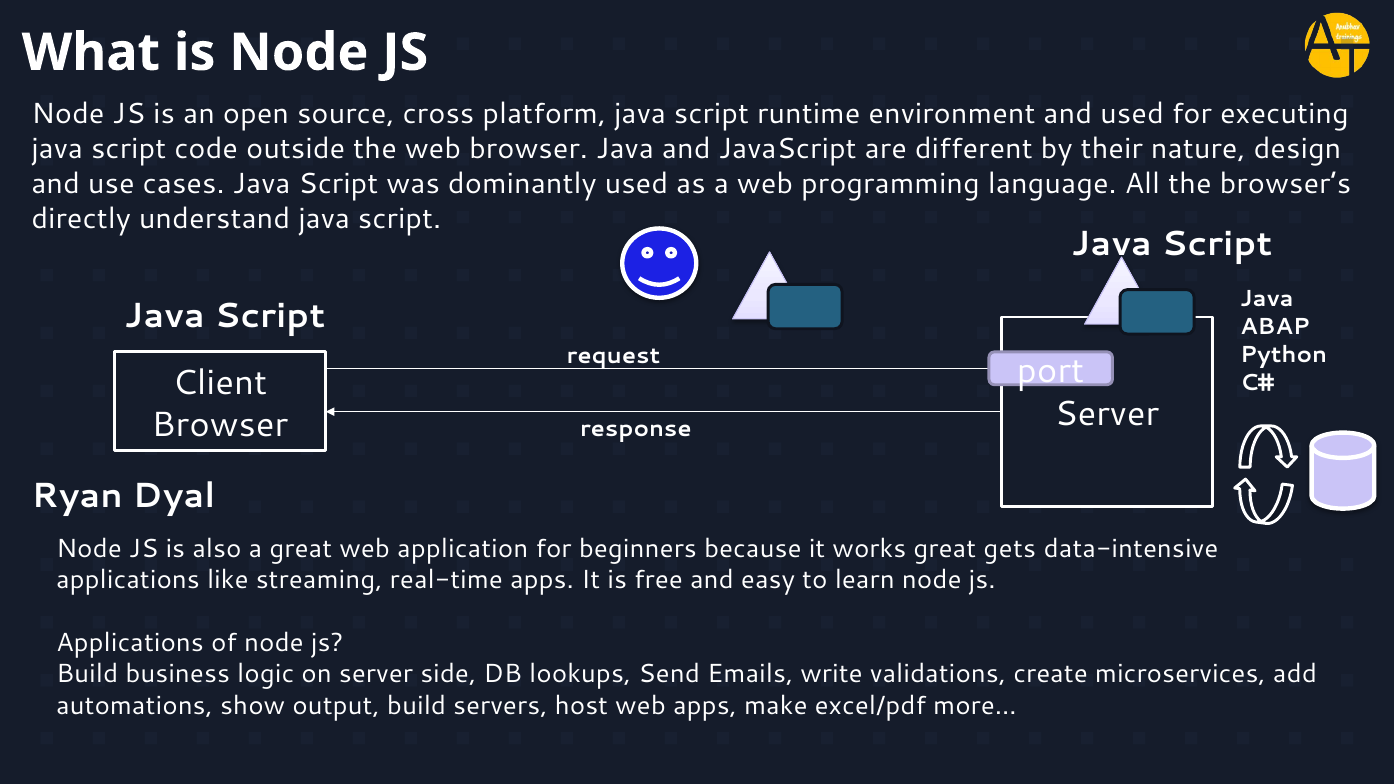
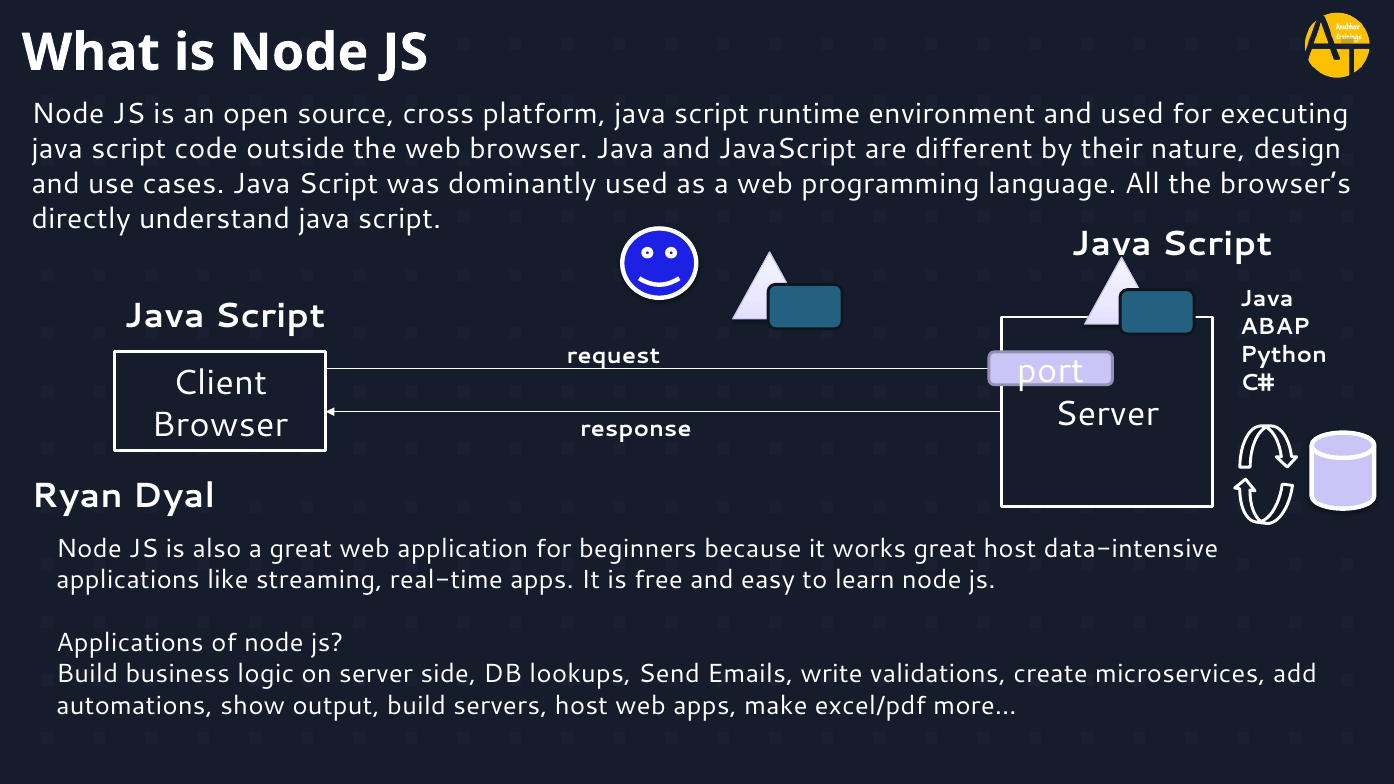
great gets: gets -> host (1010, 549)
